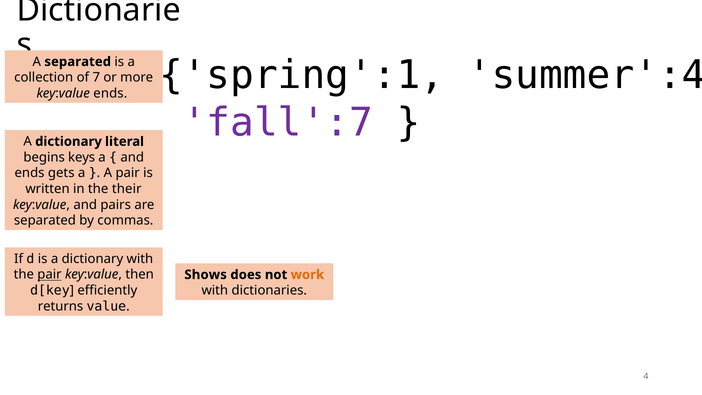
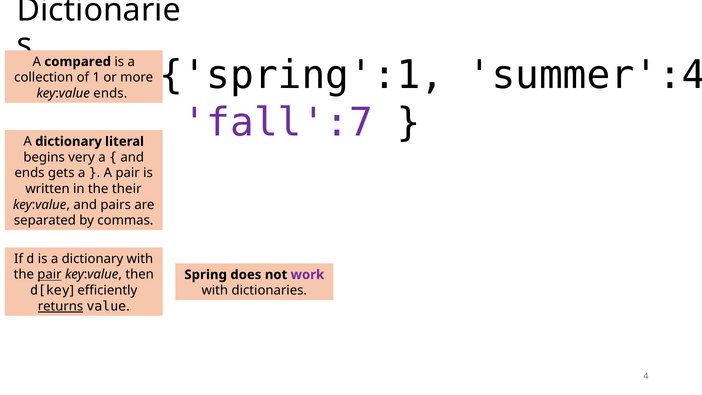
A separated: separated -> compared (78, 62)
7: 7 -> 1 (96, 77)
keys: keys -> very (82, 157)
Shows: Shows -> Spring (206, 275)
work colour: orange -> purple (307, 275)
returns underline: none -> present (61, 306)
